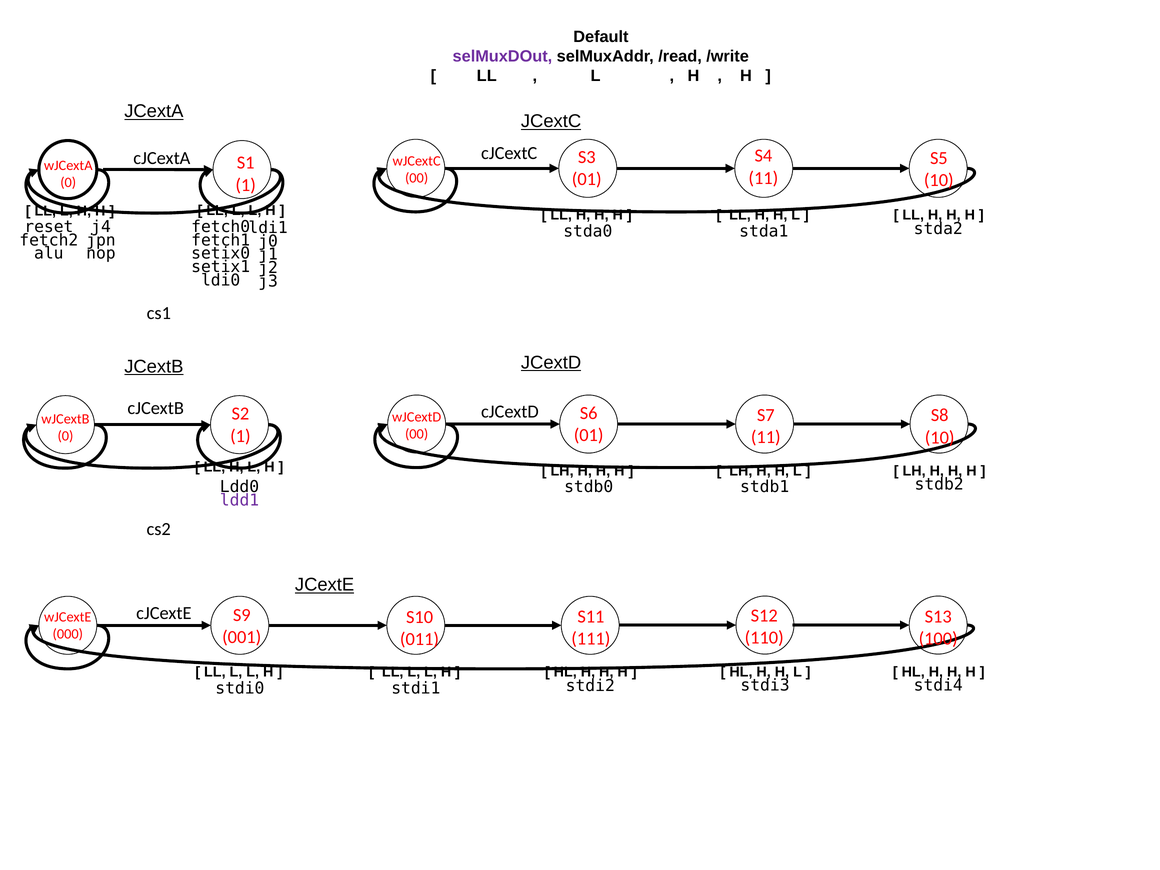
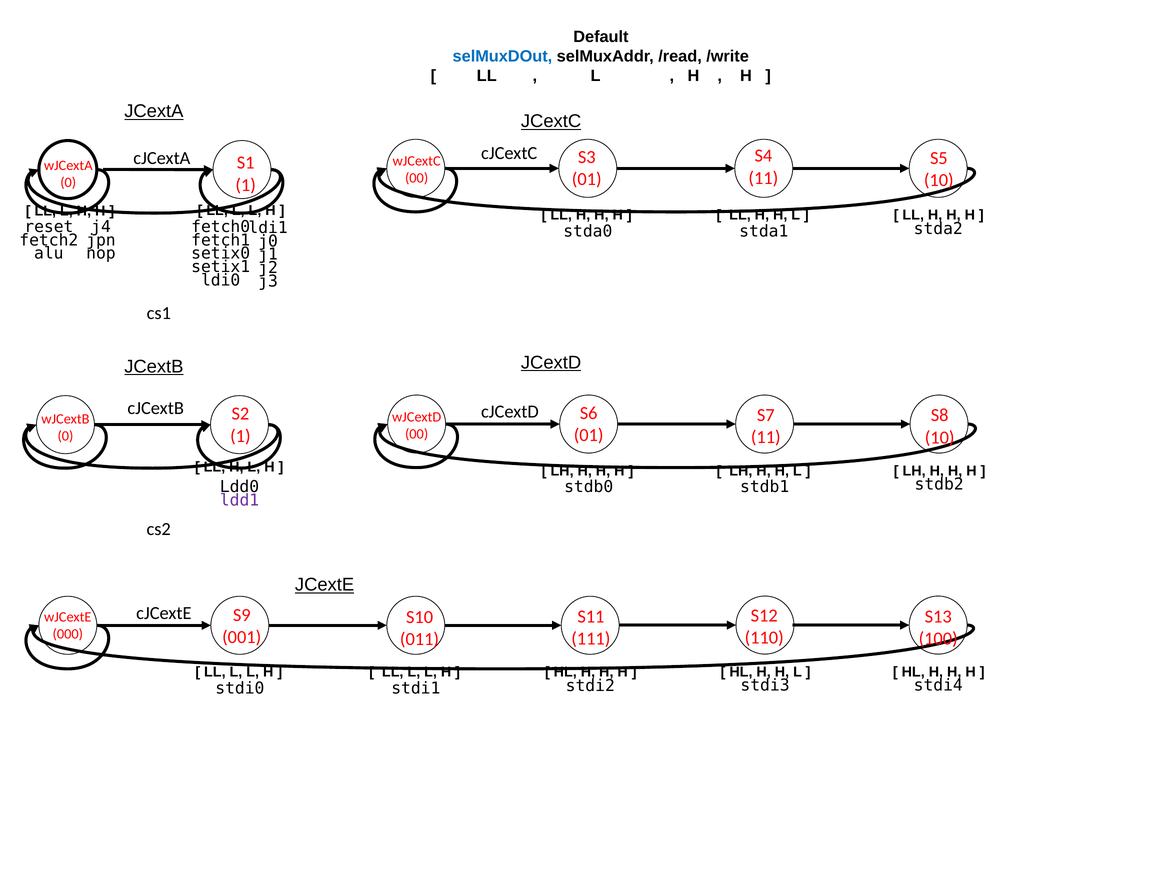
selMuxDOut colour: purple -> blue (502, 56)
